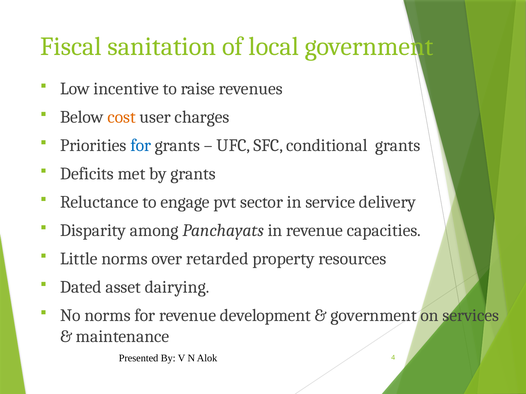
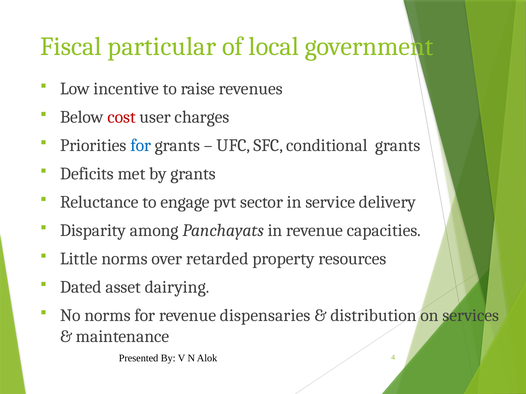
sanitation: sanitation -> particular (162, 47)
cost colour: orange -> red (122, 117)
development: development -> dispensaries (265, 316)
government: government -> distribution (374, 316)
